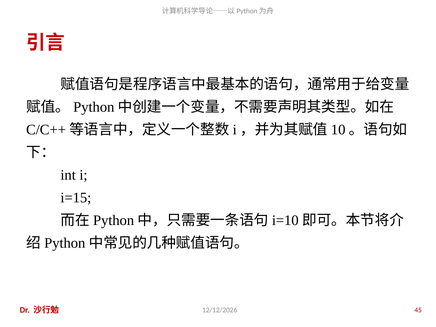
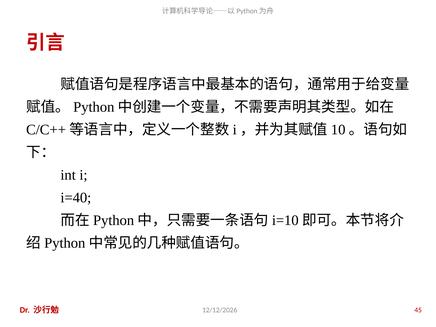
i=15: i=15 -> i=40 (76, 198)
